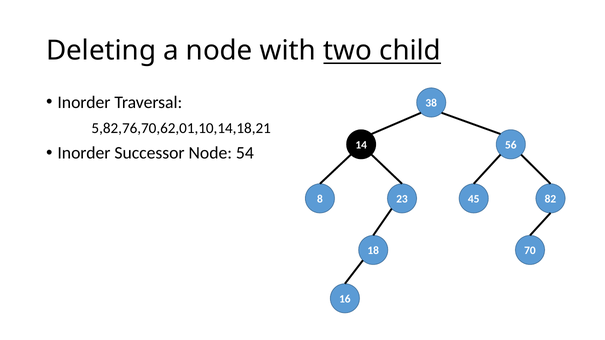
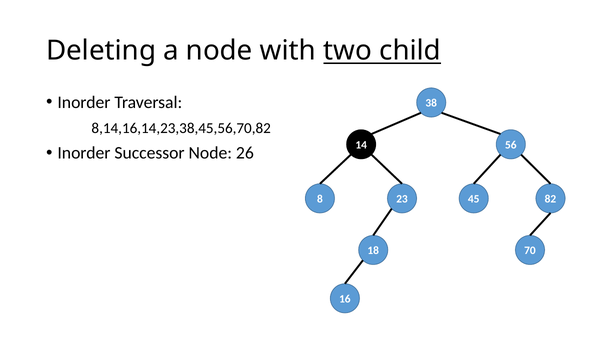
5,82,76,70,62,01,10,14,18,21: 5,82,76,70,62,01,10,14,18,21 -> 8,14,16,14,23,38,45,56,70,82 (181, 128)
54: 54 -> 26 (245, 153)
